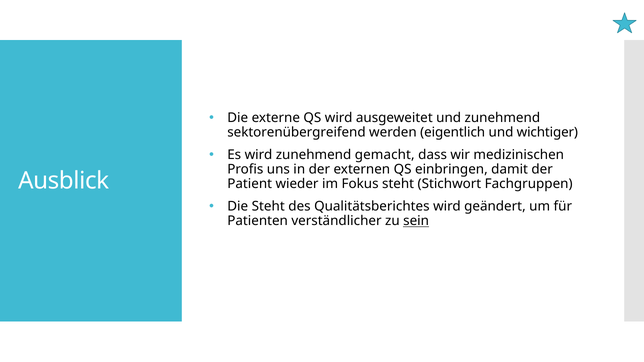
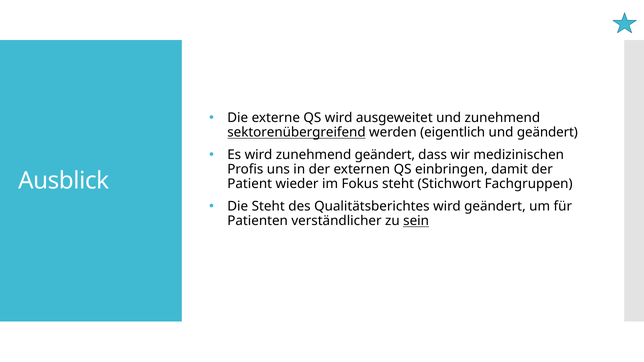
sektorenübergreifend underline: none -> present (296, 133)
und wichtiger: wichtiger -> geändert (547, 133)
zunehmend gemacht: gemacht -> geändert (385, 155)
